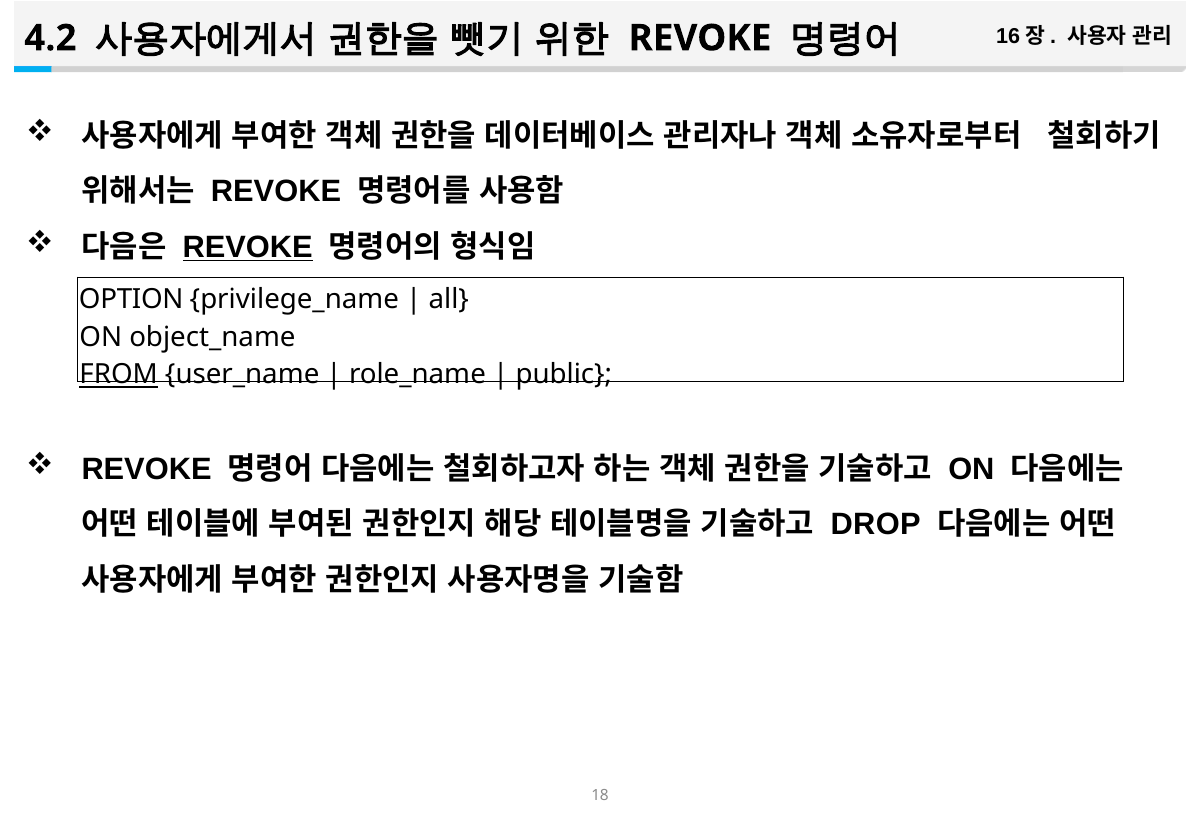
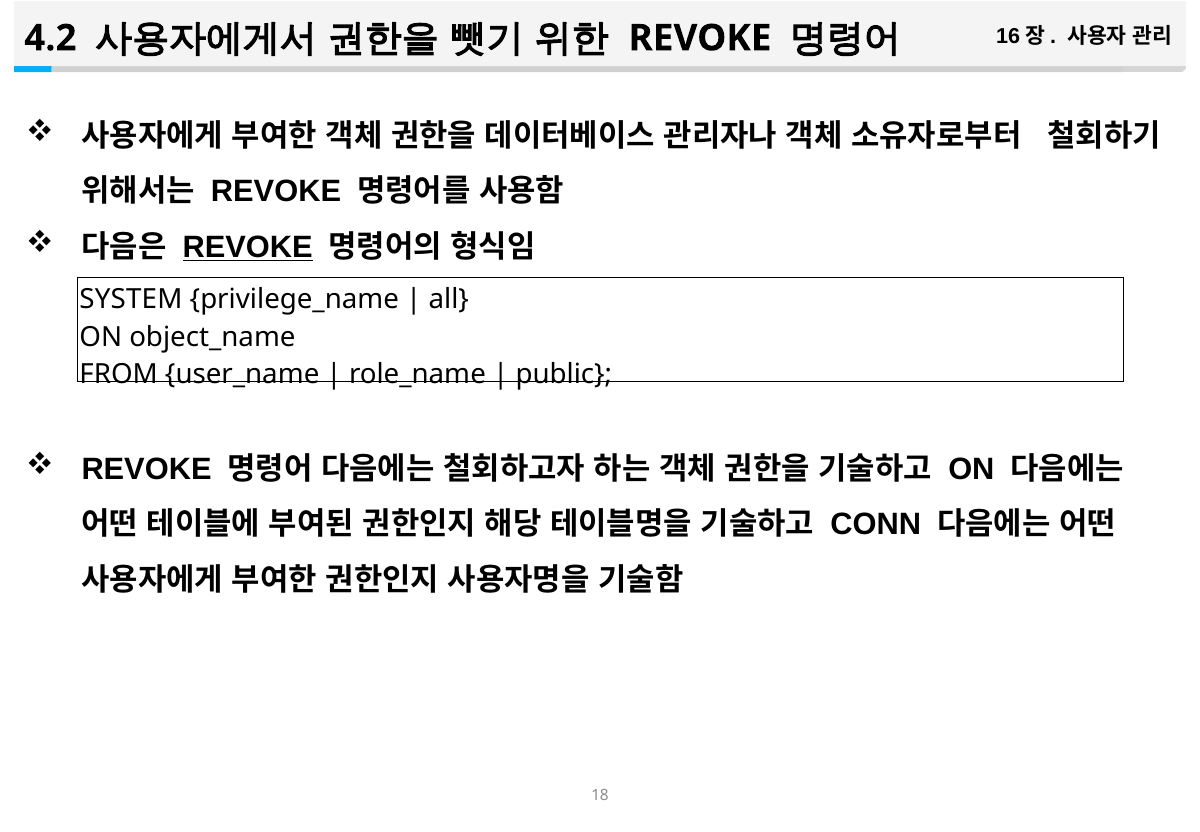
OPTION: OPTION -> SYSTEM (131, 299)
FROM underline: present -> none (119, 375)
DROP: DROP -> CONN (876, 524)
